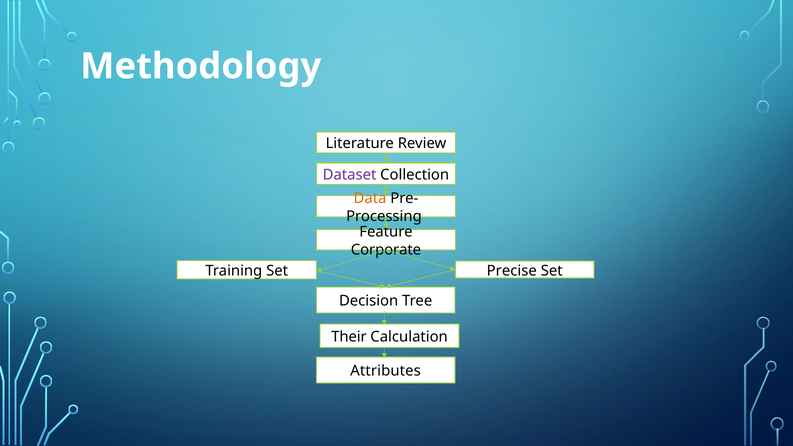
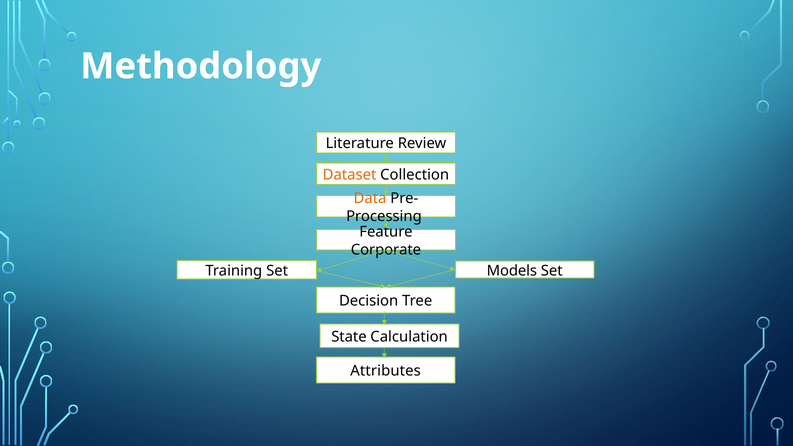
Dataset colour: purple -> orange (350, 175)
Precise: Precise -> Models (512, 271)
Their: Their -> State (349, 337)
